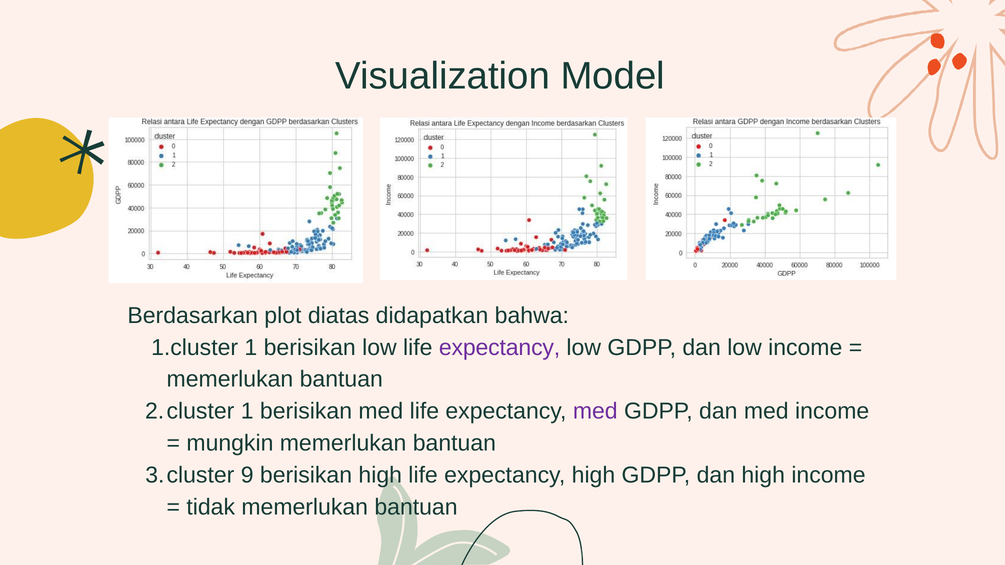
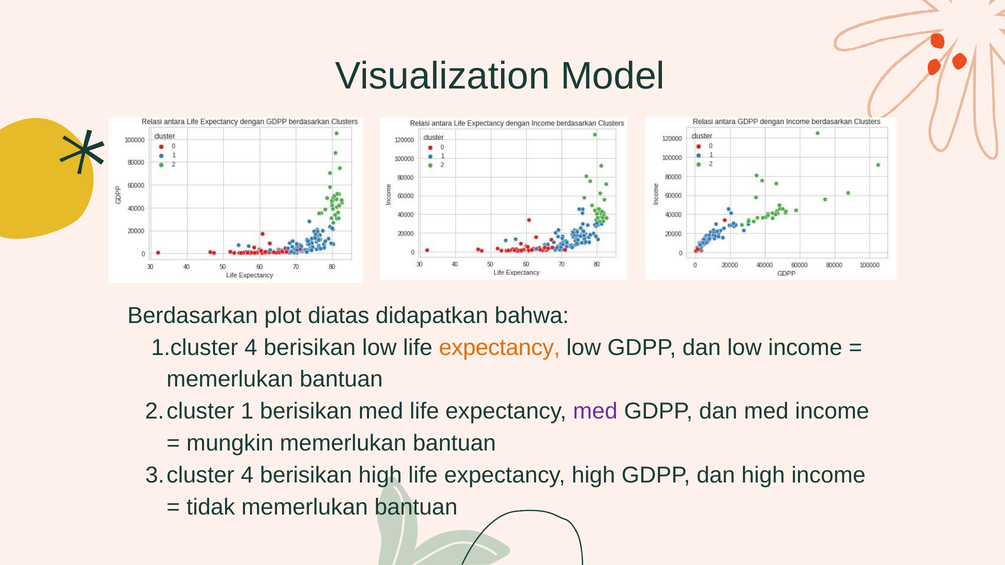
1: 1 -> 4 (251, 348)
expectancy colour: purple -> orange (500, 348)
9: 9 -> 4 (247, 475)
